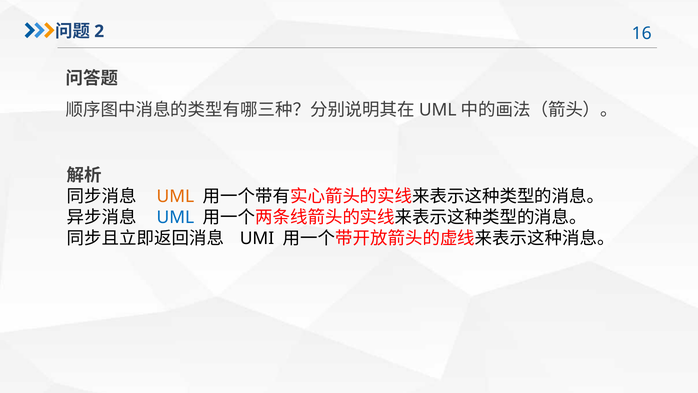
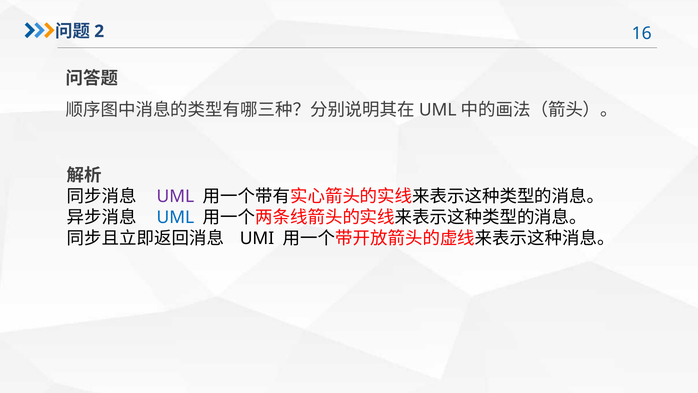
UML colour: orange -> purple (175, 196)
